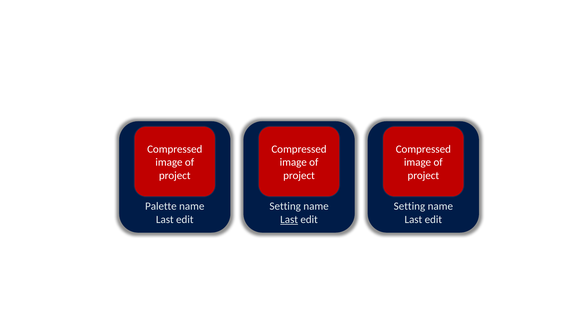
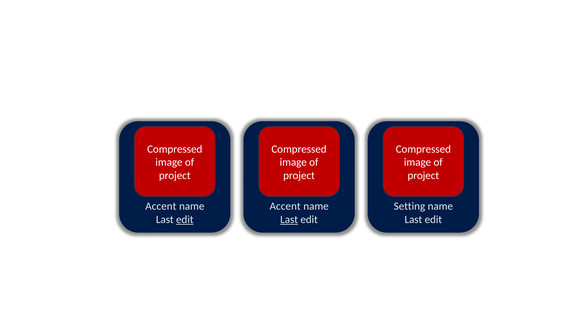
Palette: Palette -> Accent (161, 206)
Setting: Setting -> Accent (285, 206)
edit underline: none -> present (185, 219)
